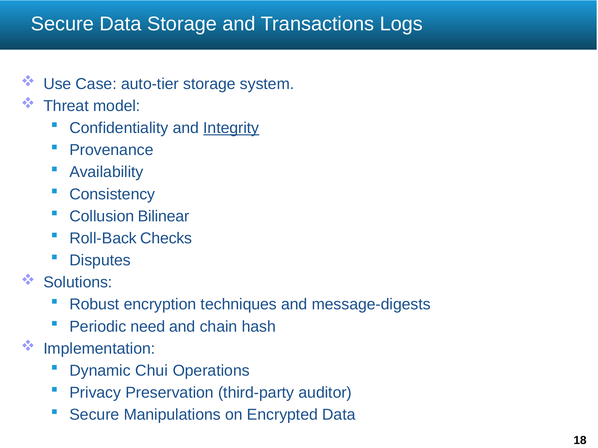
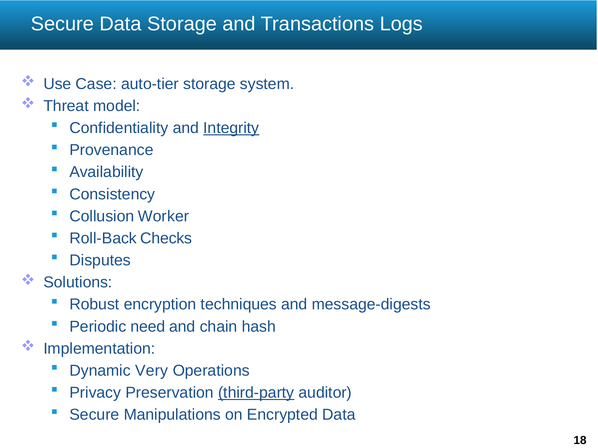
Bilinear: Bilinear -> Worker (163, 216)
Chui: Chui -> Very (152, 371)
third-party underline: none -> present (256, 393)
